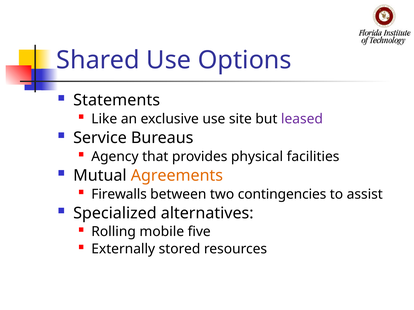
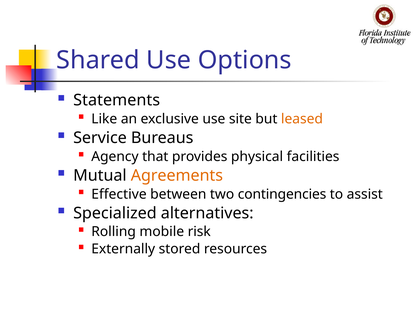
leased colour: purple -> orange (302, 119)
Firewalls: Firewalls -> Effective (119, 194)
five: five -> risk (199, 232)
